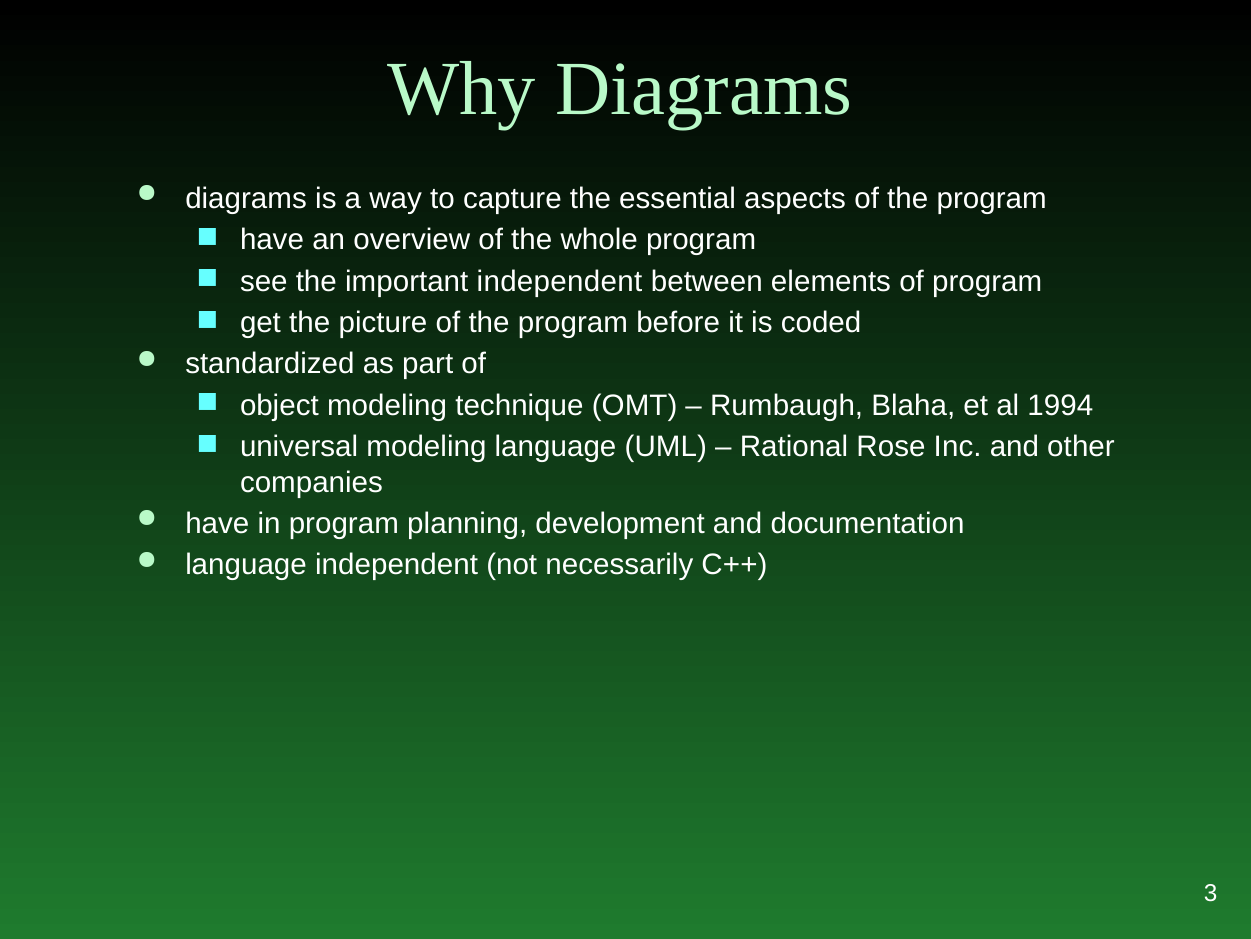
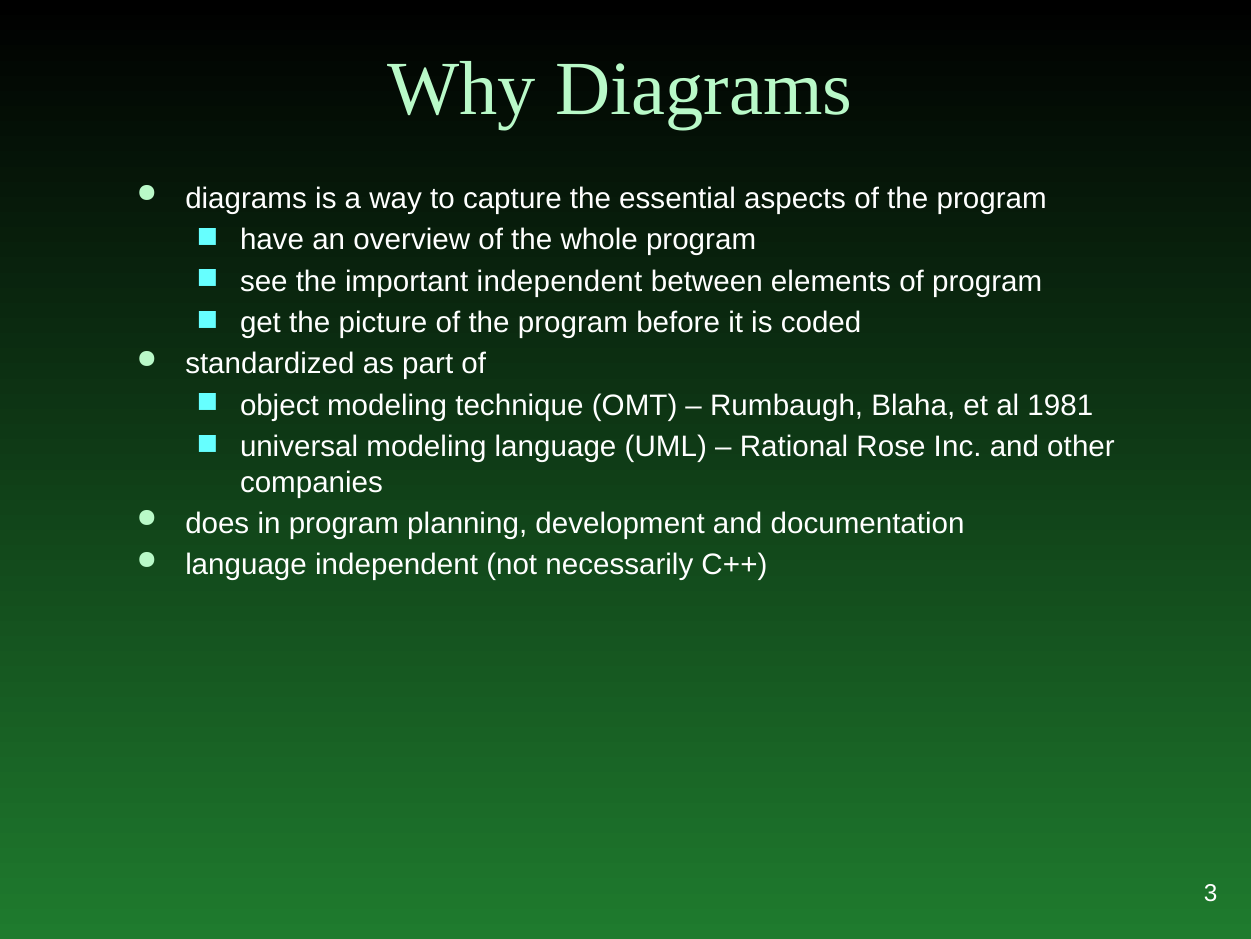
1994: 1994 -> 1981 (1060, 405)
have: have -> does (217, 523)
